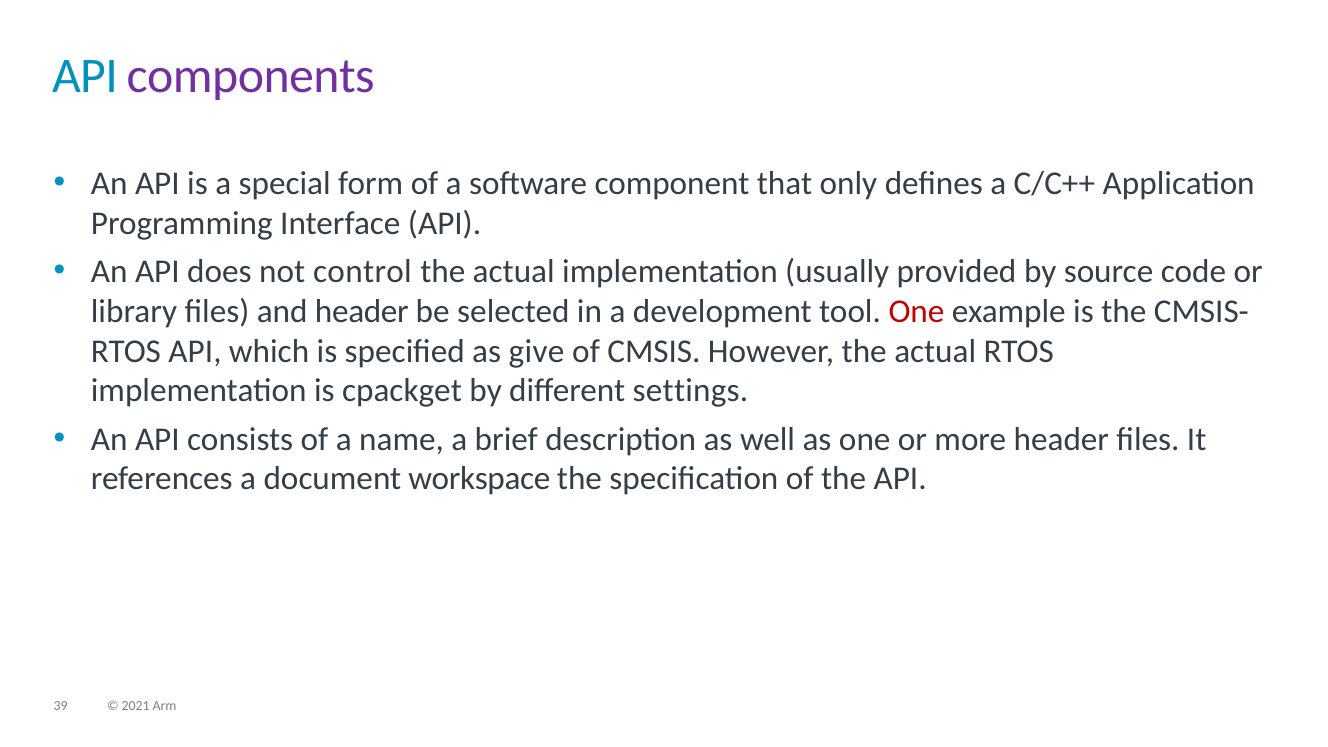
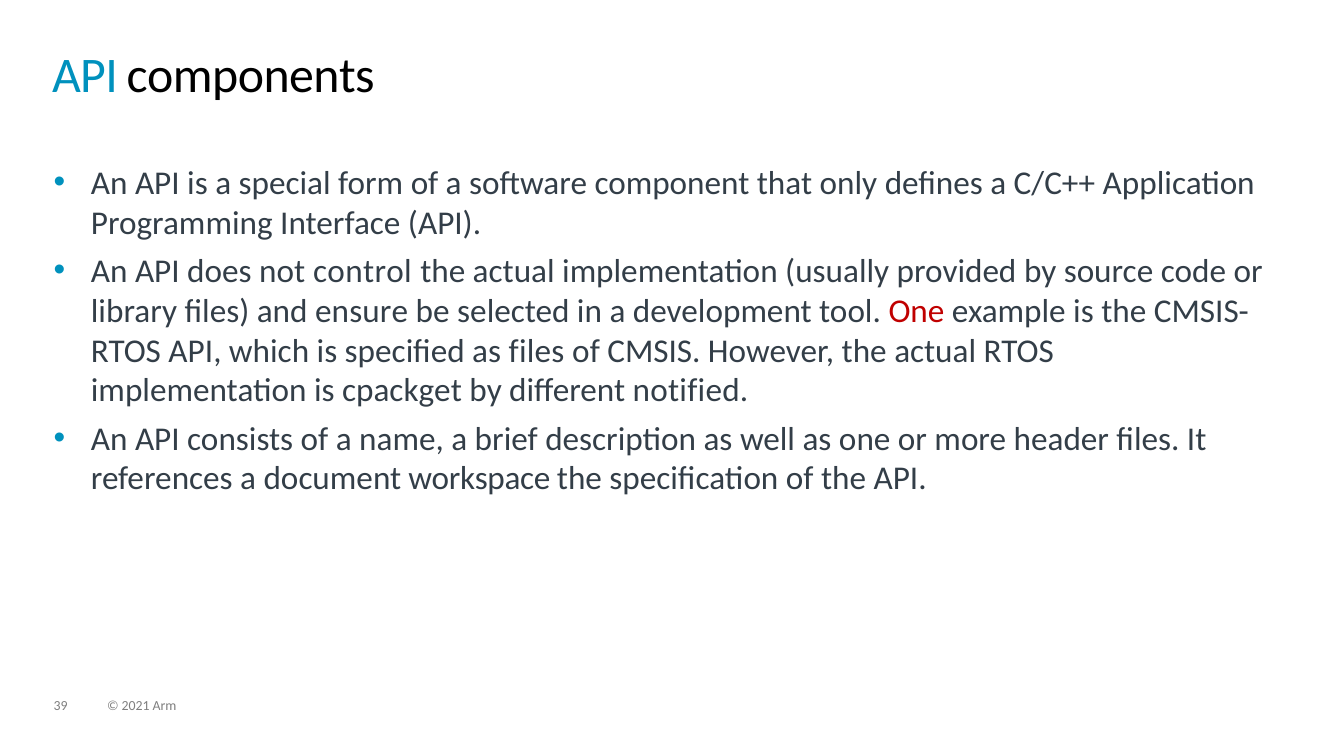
components colour: purple -> black (251, 76)
and header: header -> ensure (362, 311)
as give: give -> files (537, 351)
settings: settings -> notified (691, 391)
